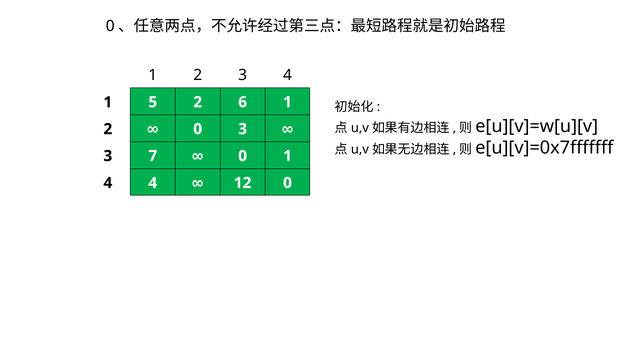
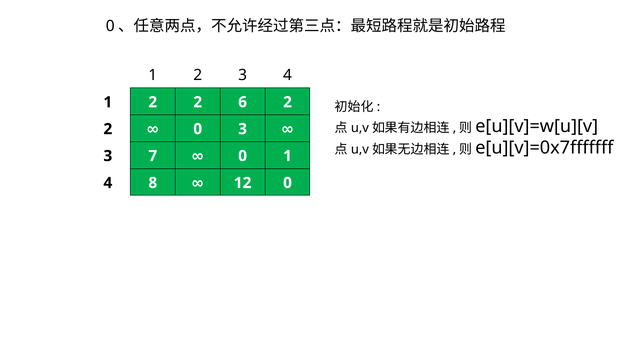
5: 5 -> 2 (153, 102)
6 1: 1 -> 2 (288, 102)
4 4: 4 -> 8 (153, 183)
